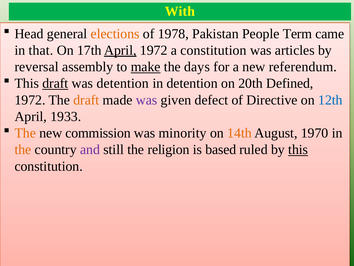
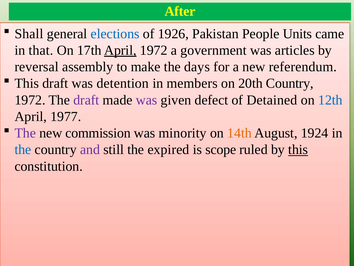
With: With -> After (180, 11)
Head: Head -> Shall (29, 34)
elections colour: orange -> blue (115, 34)
1978: 1978 -> 1926 (173, 34)
Term: Term -> Units (297, 34)
a constitution: constitution -> government (214, 50)
make underline: present -> none (146, 67)
draft underline: present -> none (55, 83)
in detention: detention -> members (192, 83)
20th Defined: Defined -> Country (290, 83)
draft colour: orange -> purple (86, 100)
Directive: Directive -> Detained (272, 100)
1933: 1933 -> 1977 (66, 116)
The colour: orange -> purple (25, 133)
1970: 1970 -> 1924 (315, 133)
the colour: orange -> blue (23, 149)
religion: religion -> expired (168, 149)
based: based -> scope (221, 149)
